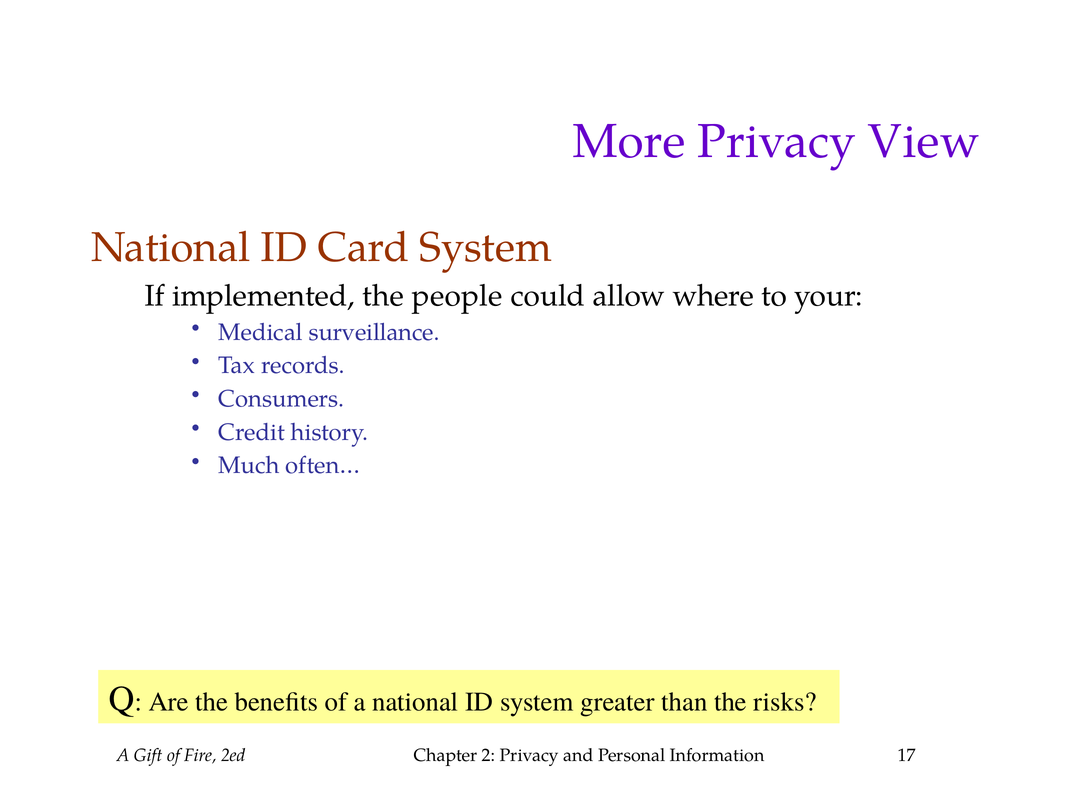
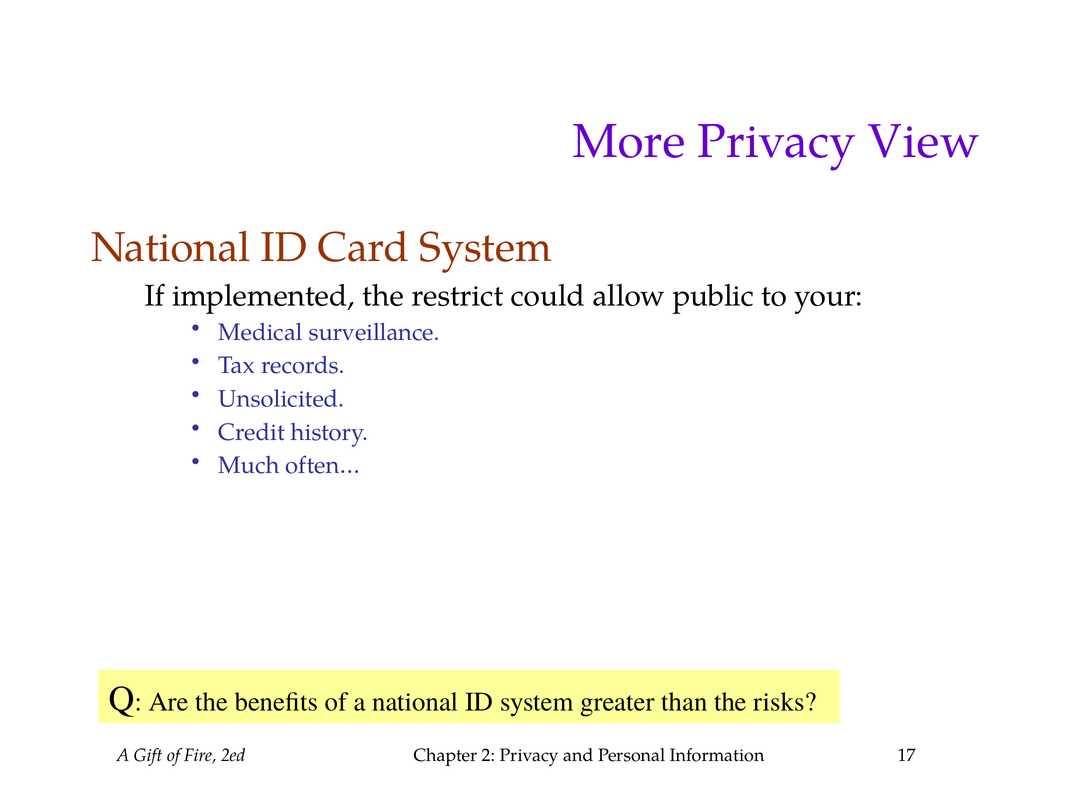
people: people -> restrict (457, 296)
where: where -> public (713, 296)
Consumers: Consumers -> Unsolicited (281, 399)
